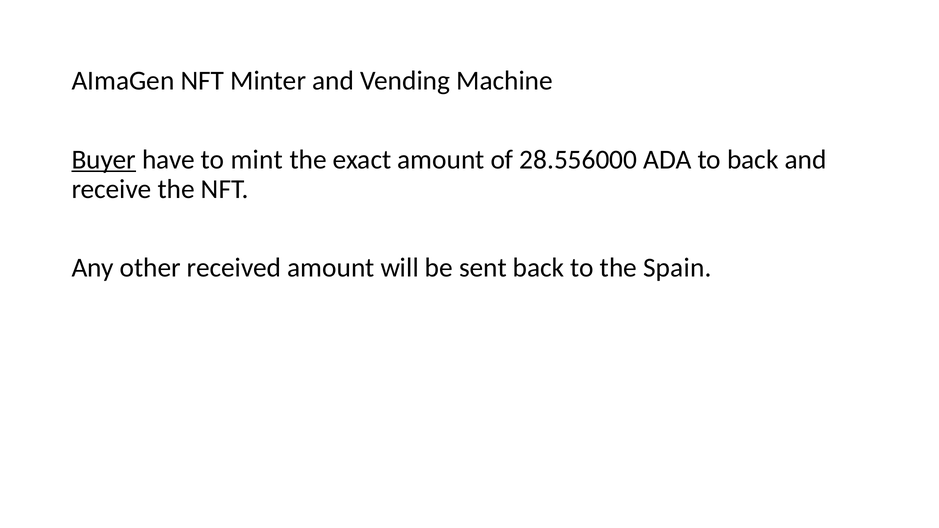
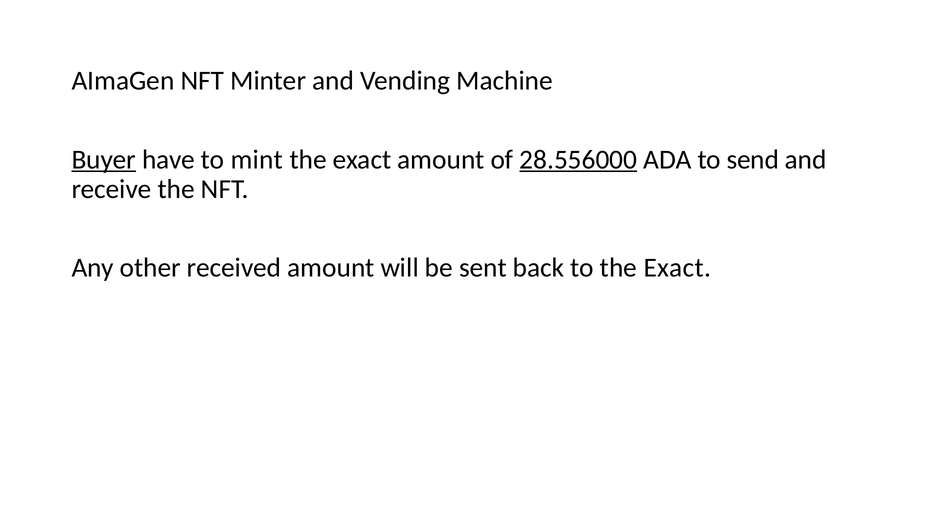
28.556000 underline: none -> present (578, 160)
to back: back -> send (753, 160)
to the Spain: Spain -> Exact (677, 268)
